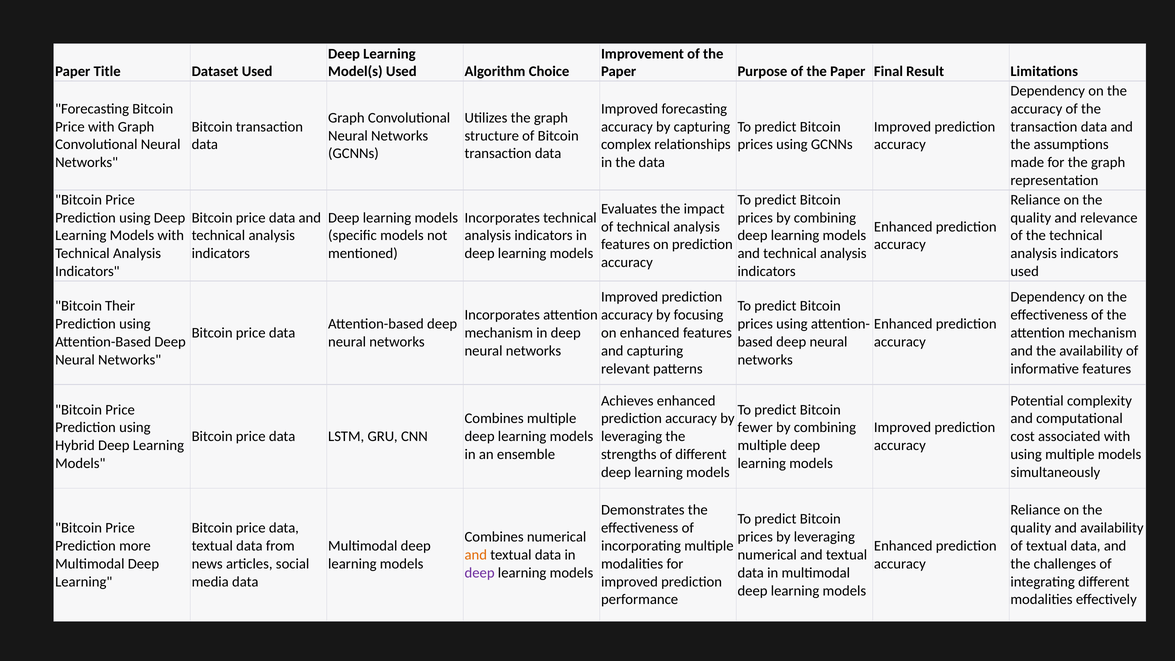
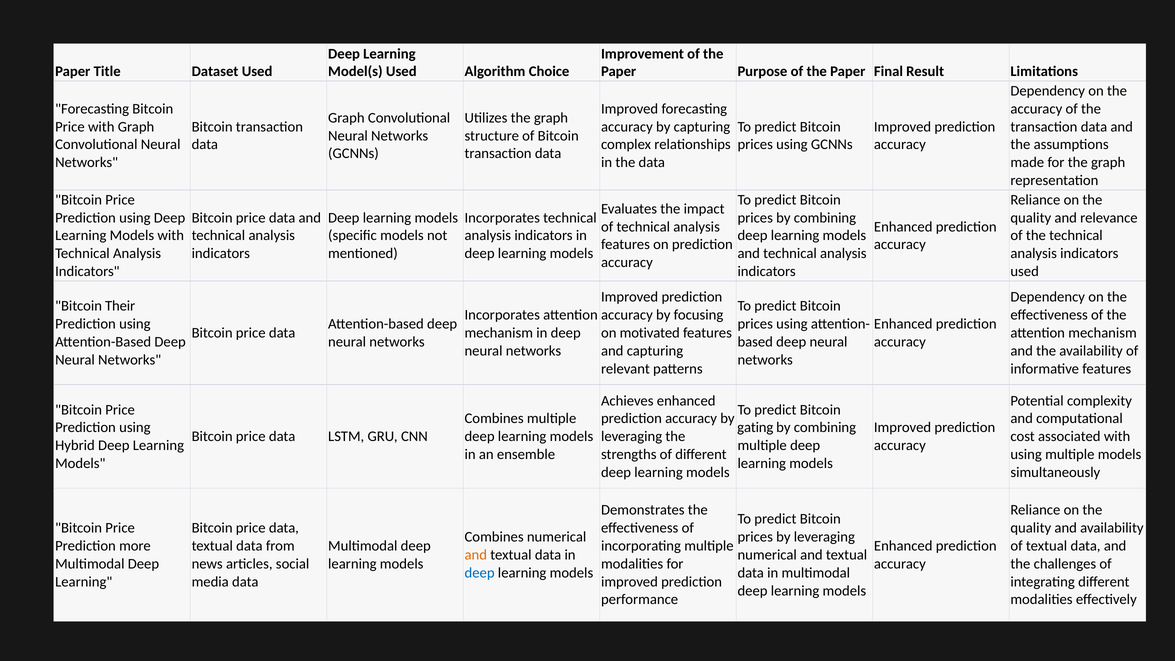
on enhanced: enhanced -> motivated (650, 333)
fewer: fewer -> gating (755, 428)
deep colour: purple -> blue (480, 573)
